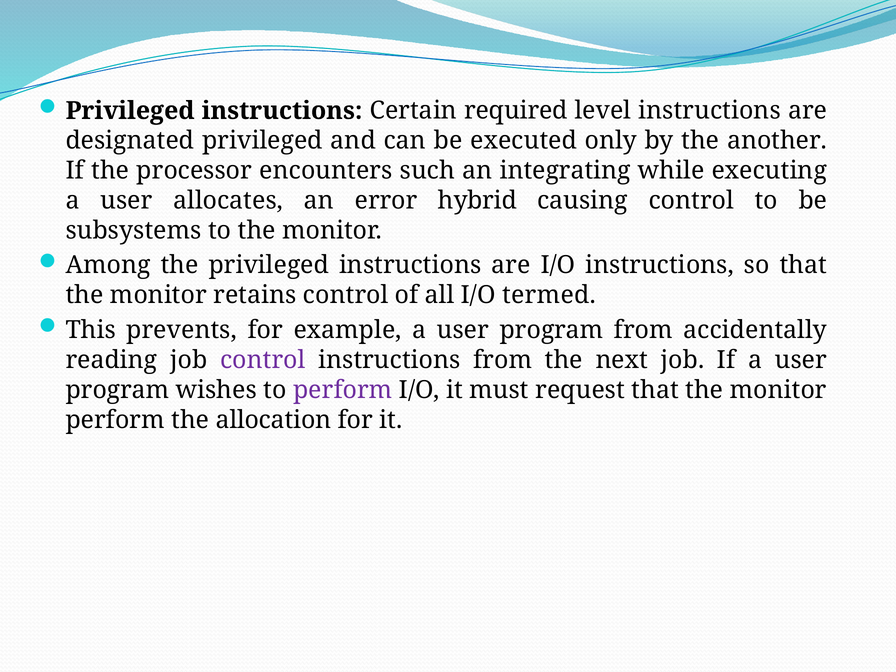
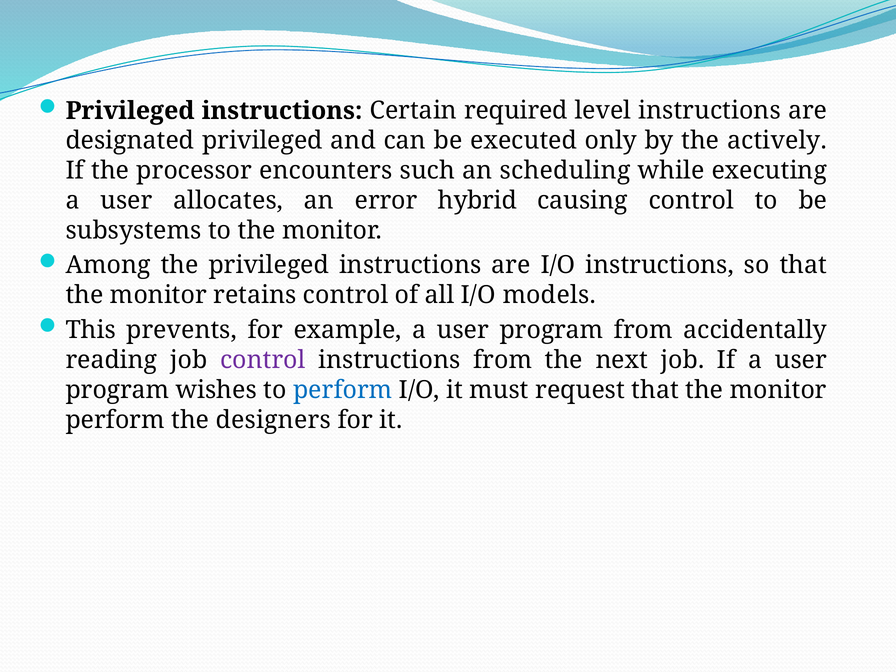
another: another -> actively (777, 141)
integrating: integrating -> scheduling (565, 171)
termed: termed -> models (549, 295)
perform colour: purple -> blue (343, 390)
allocation: allocation -> designers (273, 420)
